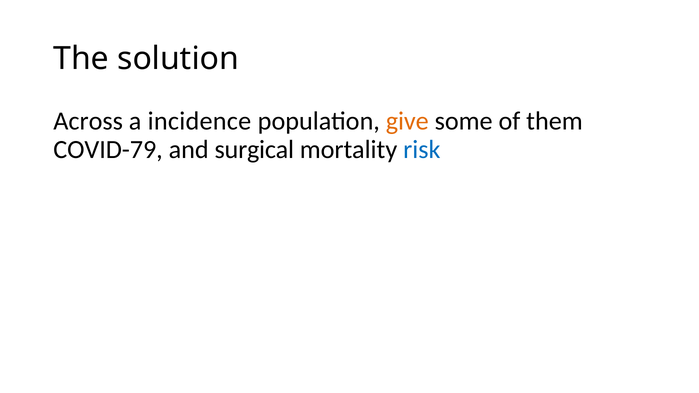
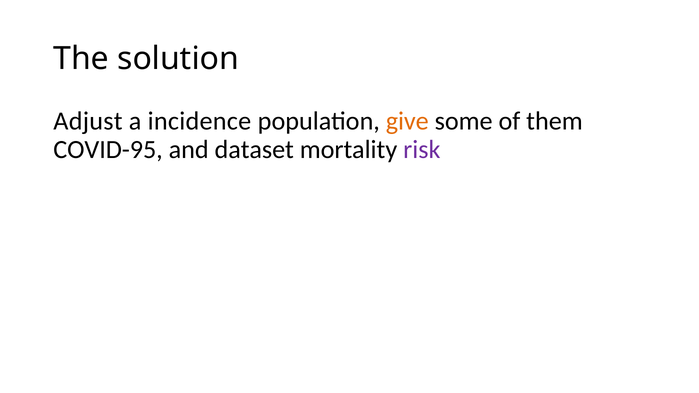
Across: Across -> Adjust (88, 121)
COVID-79: COVID-79 -> COVID-95 (108, 150)
surgical: surgical -> dataset (254, 150)
risk colour: blue -> purple (422, 150)
